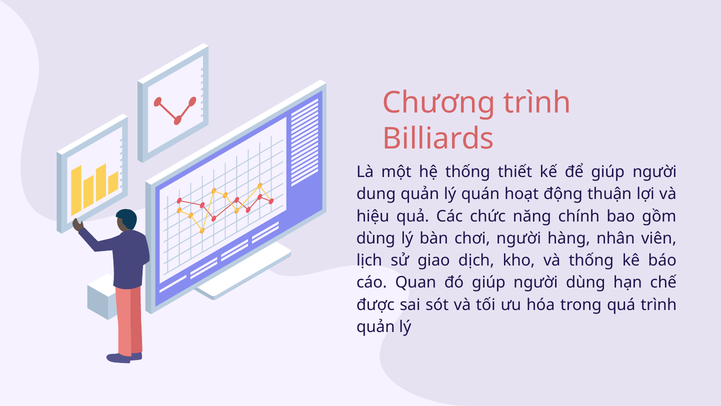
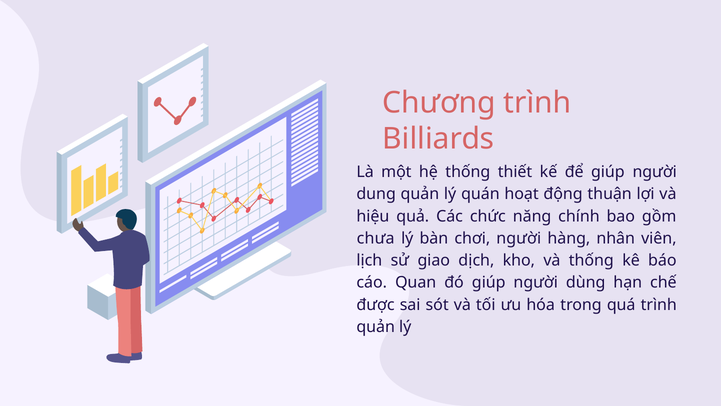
dùng: dùng -> chưa (376, 238)
